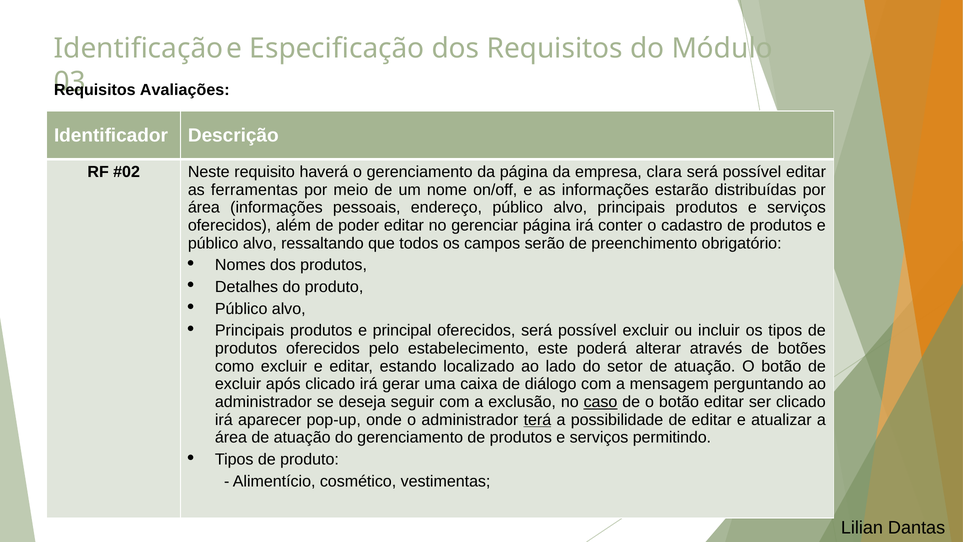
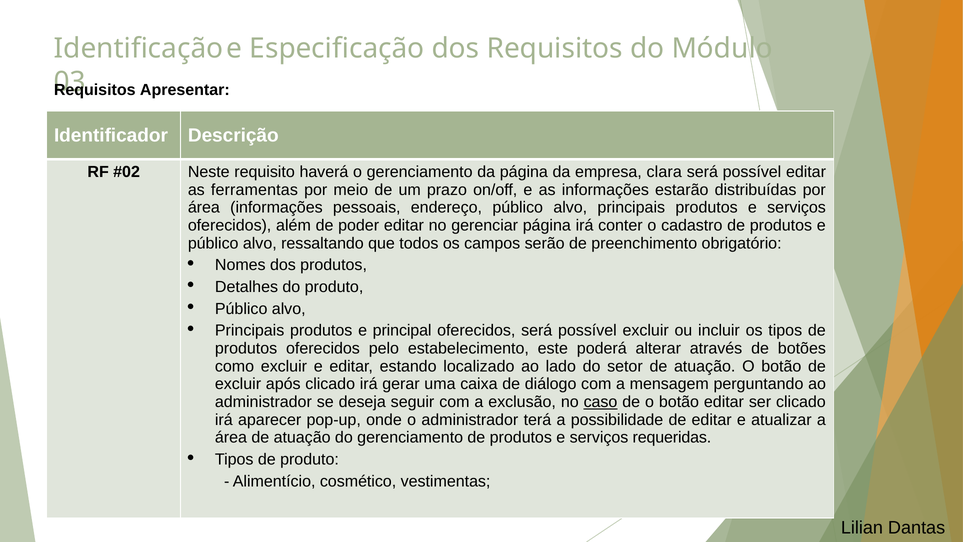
Avaliações: Avaliações -> Apresentar (185, 90)
nome: nome -> prazo (447, 190)
terá underline: present -> none (537, 420)
permitindo: permitindo -> requeridas (672, 437)
